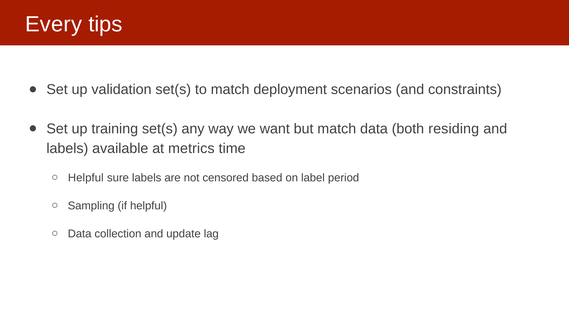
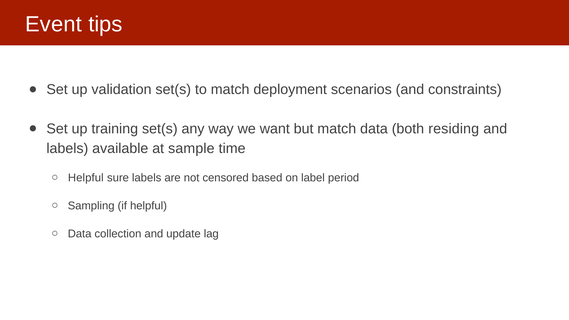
Every: Every -> Event (54, 24)
metrics: metrics -> sample (191, 148)
